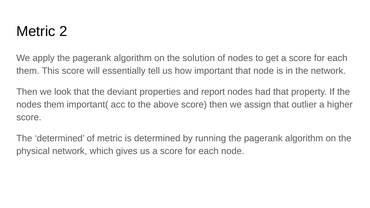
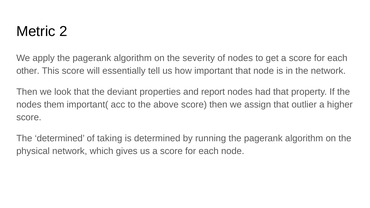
solution: solution -> severity (199, 58)
them: them -> other (28, 71)
of metric: metric -> taking (110, 138)
